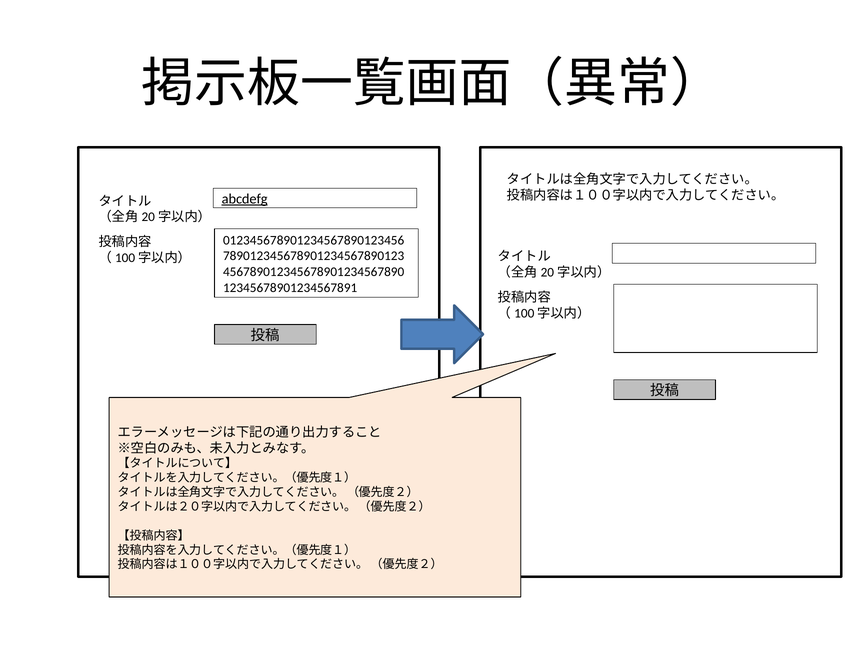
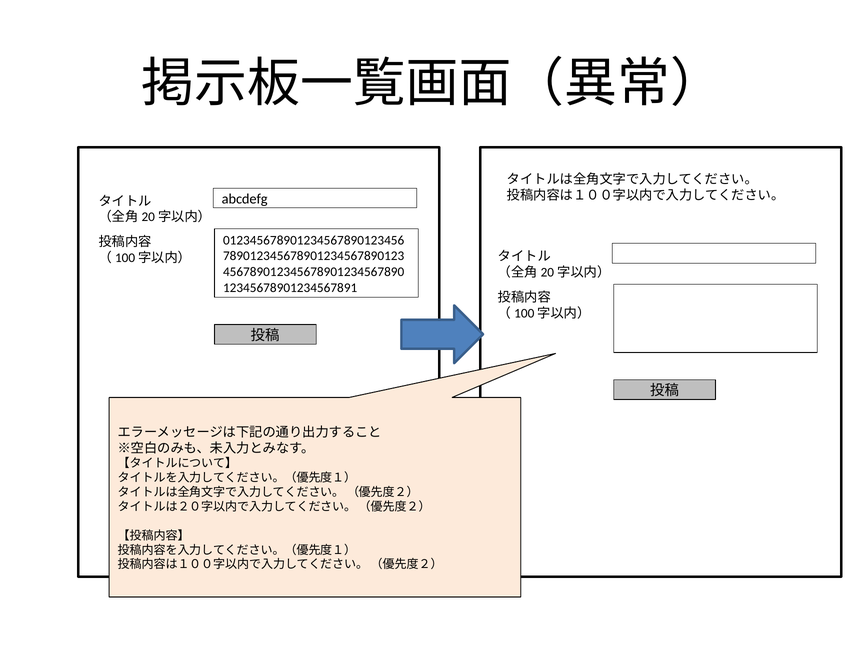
abcdefg underline: present -> none (245, 199)
